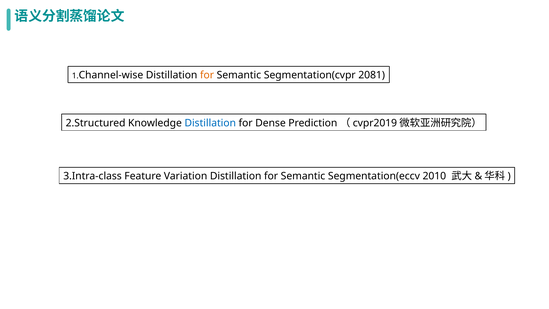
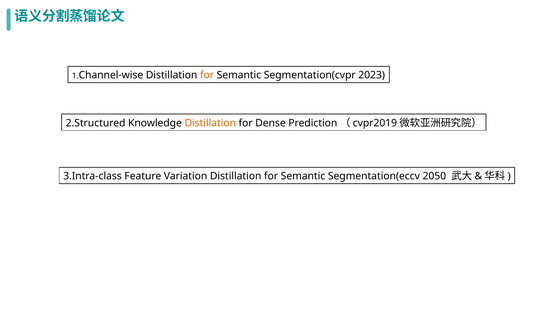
2081: 2081 -> 2023 (372, 75)
Distillation colour: blue -> orange (210, 123)
2010: 2010 -> 2050 (434, 176)
